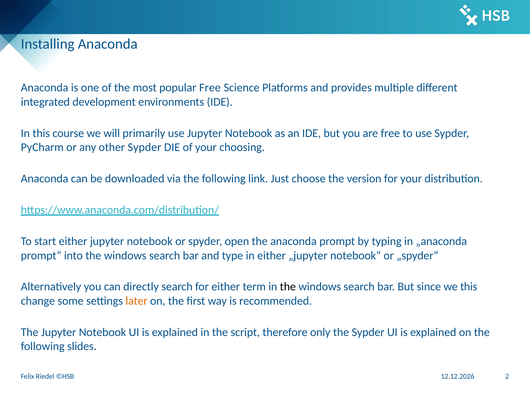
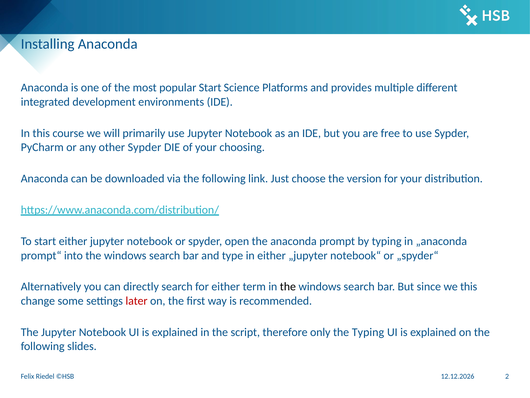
popular Free: Free -> Start (210, 88)
later colour: orange -> red (137, 301)
the Sypder: Sypder -> Typing (368, 332)
